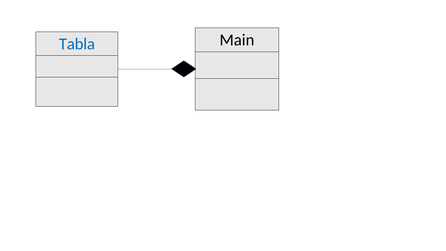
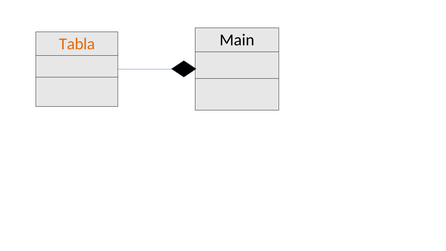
Tabla colour: blue -> orange (77, 44)
